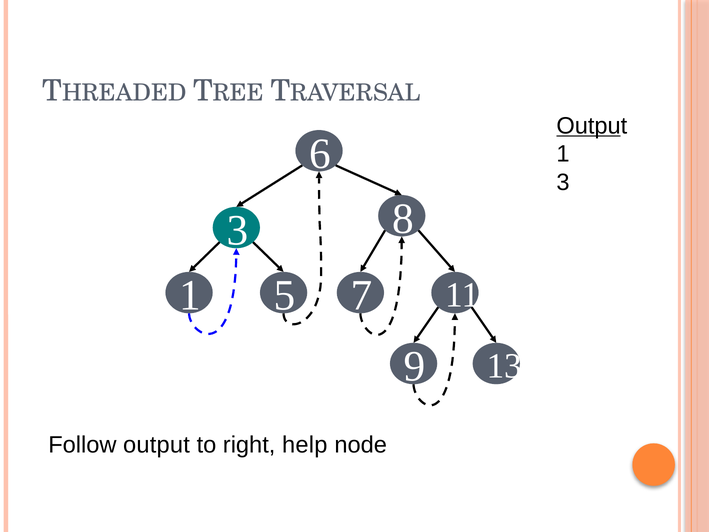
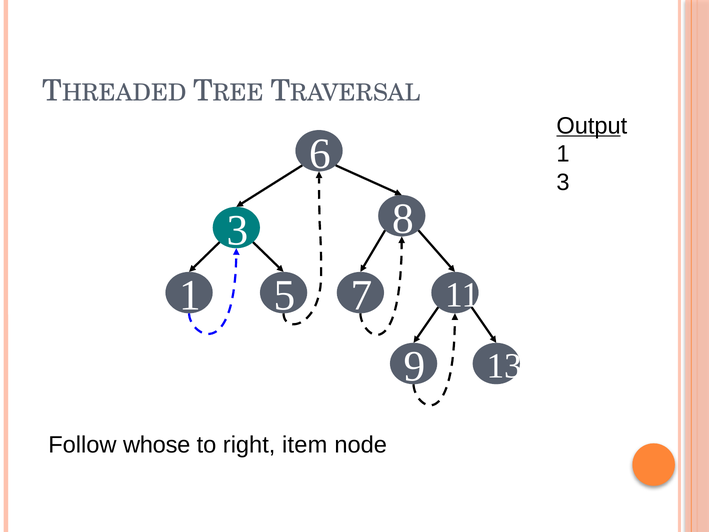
Follow output: output -> whose (157, 445)
help: help -> item (305, 445)
